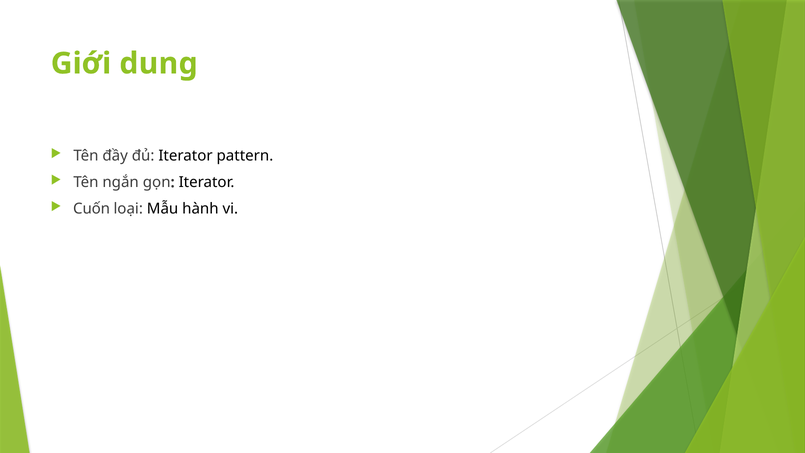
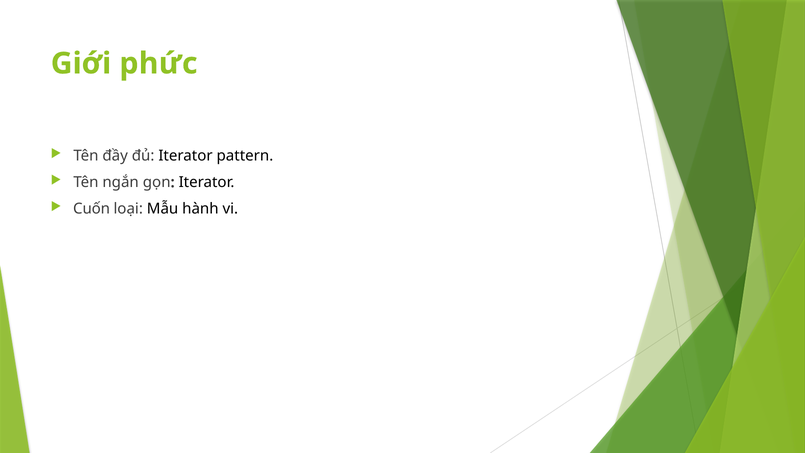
dung: dung -> phức (158, 63)
